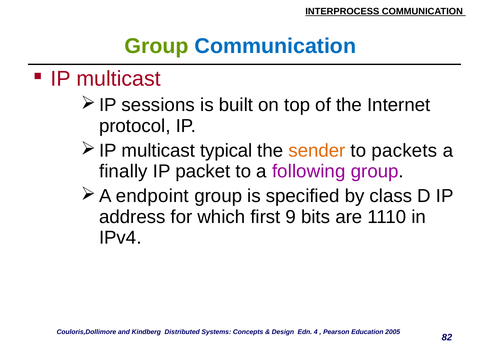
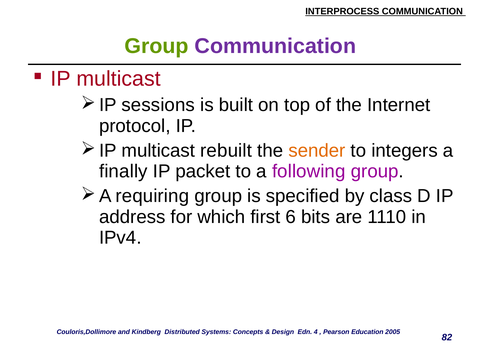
Communication colour: blue -> purple (275, 46)
typical: typical -> rebuilt (226, 150)
packets: packets -> integers (405, 150)
endpoint: endpoint -> requiring (152, 196)
9: 9 -> 6 (291, 217)
